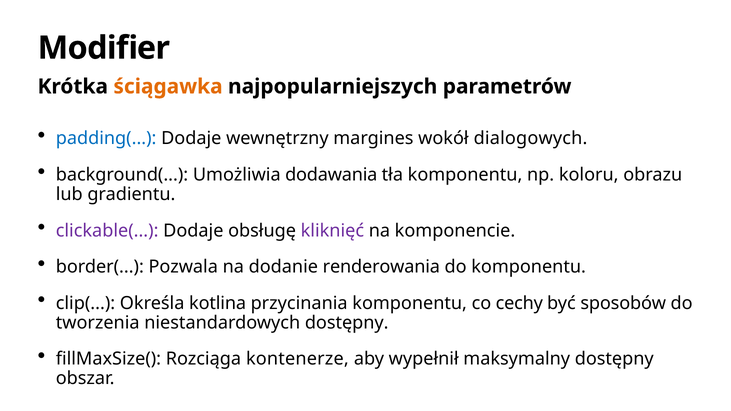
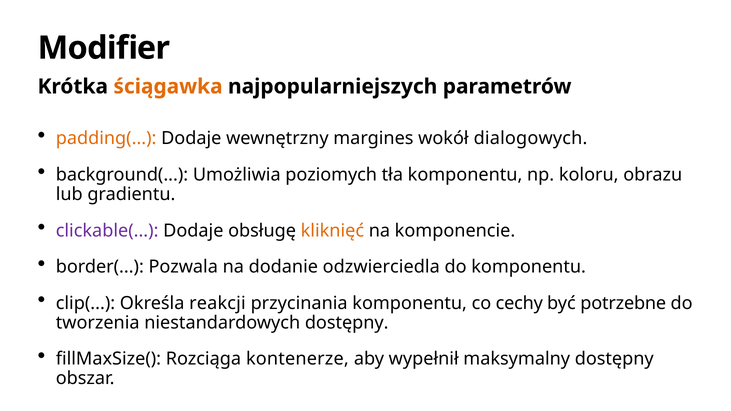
padding( colour: blue -> orange (106, 139)
dodawania: dodawania -> poziomych (331, 175)
kliknięć colour: purple -> orange (332, 231)
renderowania: renderowania -> odzwierciedla (381, 267)
kotlina: kotlina -> reakcji (217, 303)
sposobów: sposobów -> potrzebne (623, 303)
